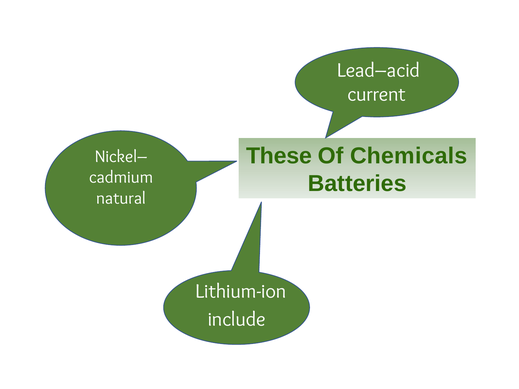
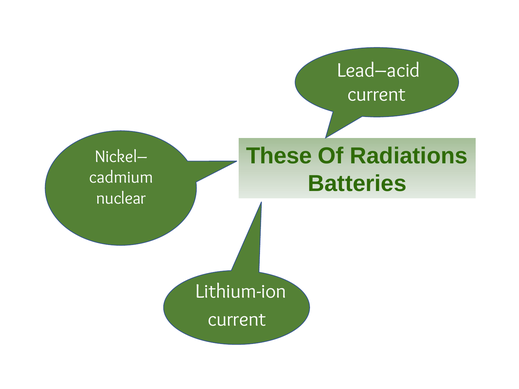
Chemicals: Chemicals -> Radiations (409, 156)
natural: natural -> nuclear (121, 198)
include: include -> current (237, 319)
